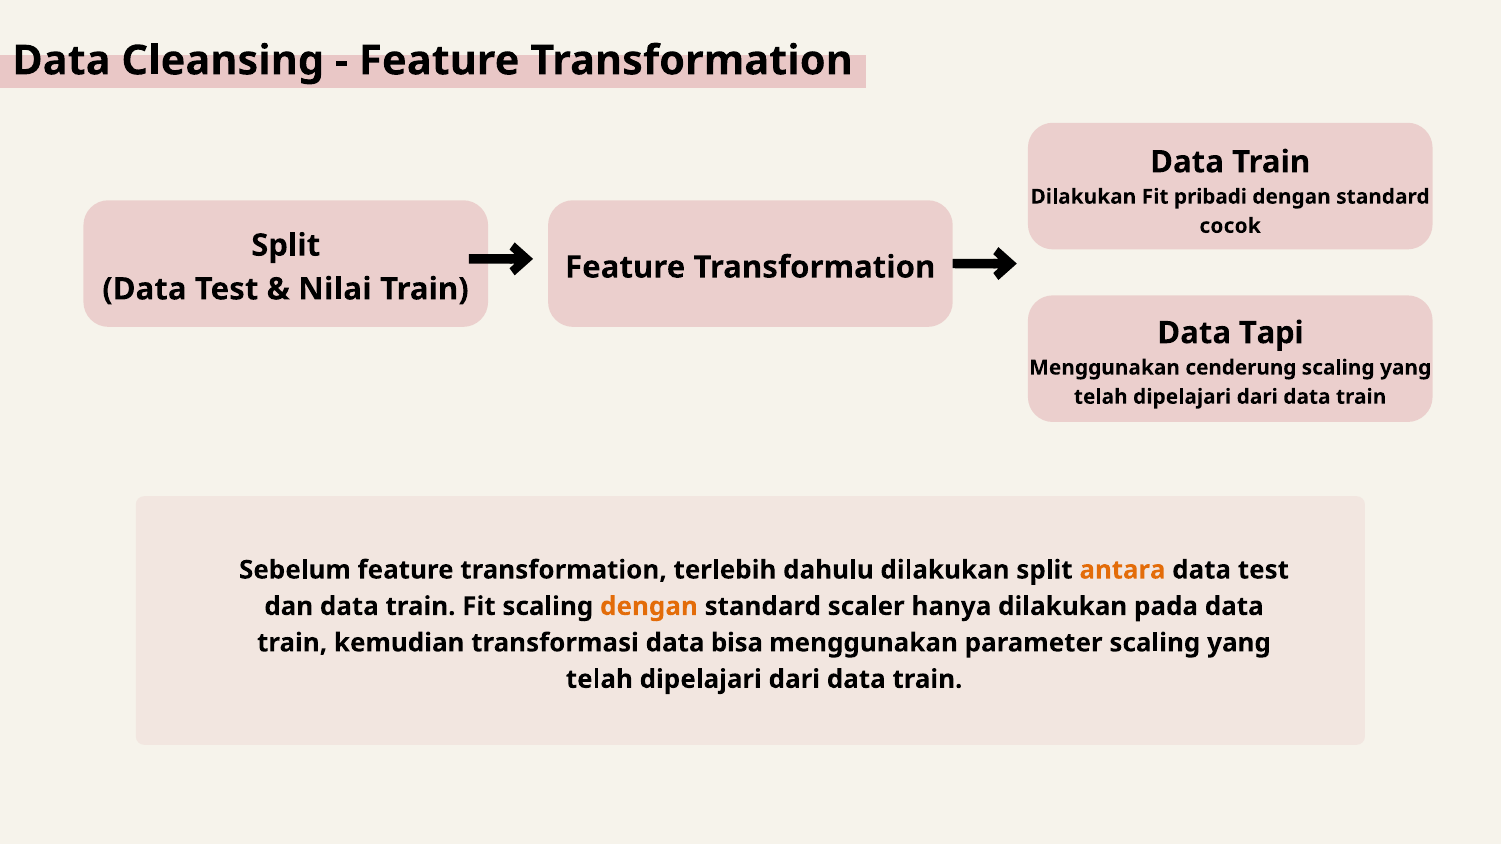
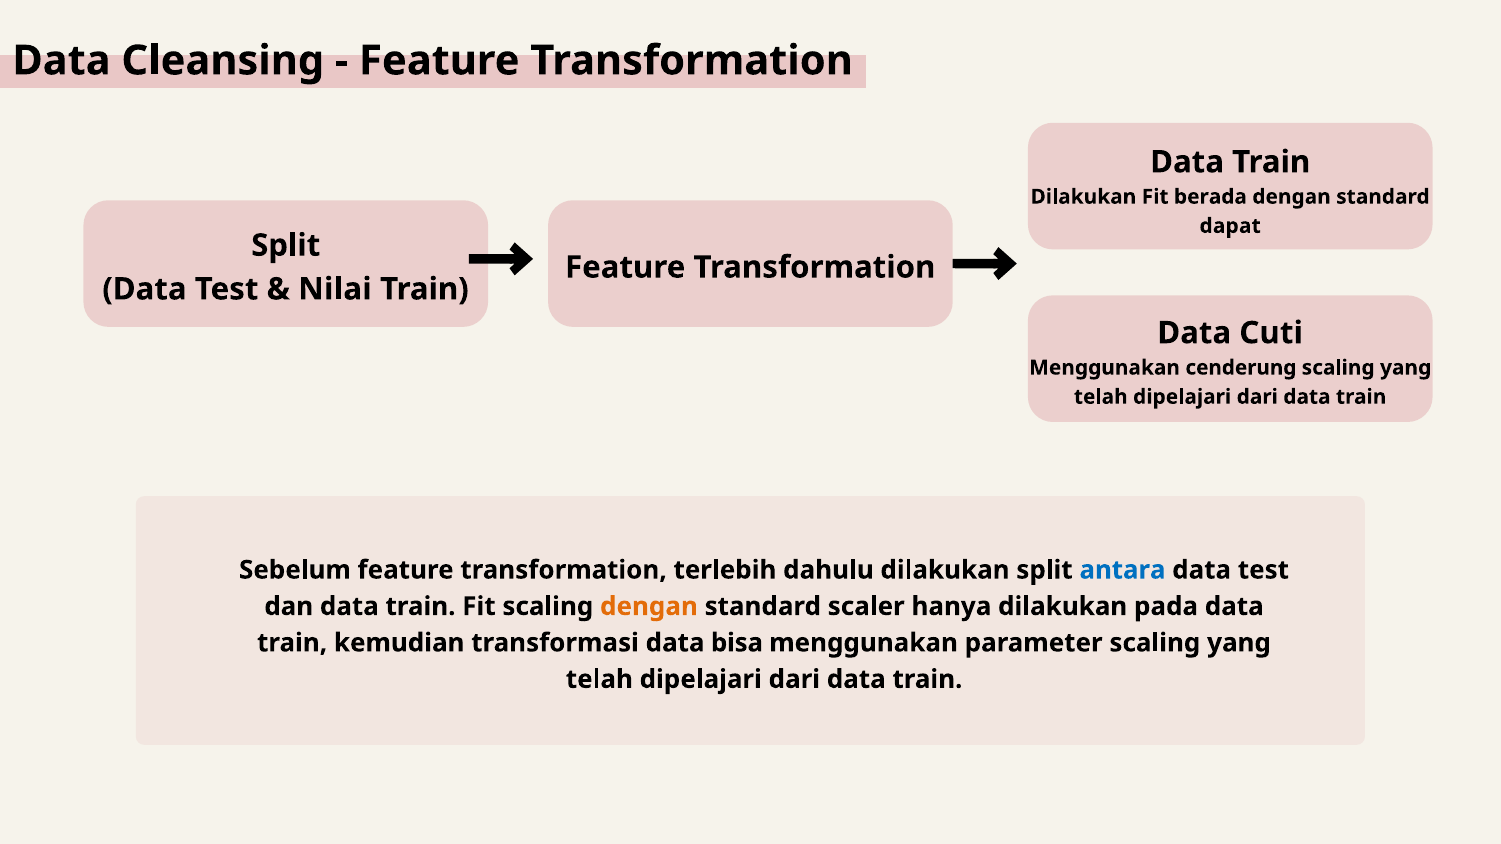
pribadi: pribadi -> berada (1210, 197)
cocok: cocok -> dapat (1230, 226)
Tapi: Tapi -> Cuti (1271, 333)
antara colour: orange -> blue (1122, 570)
